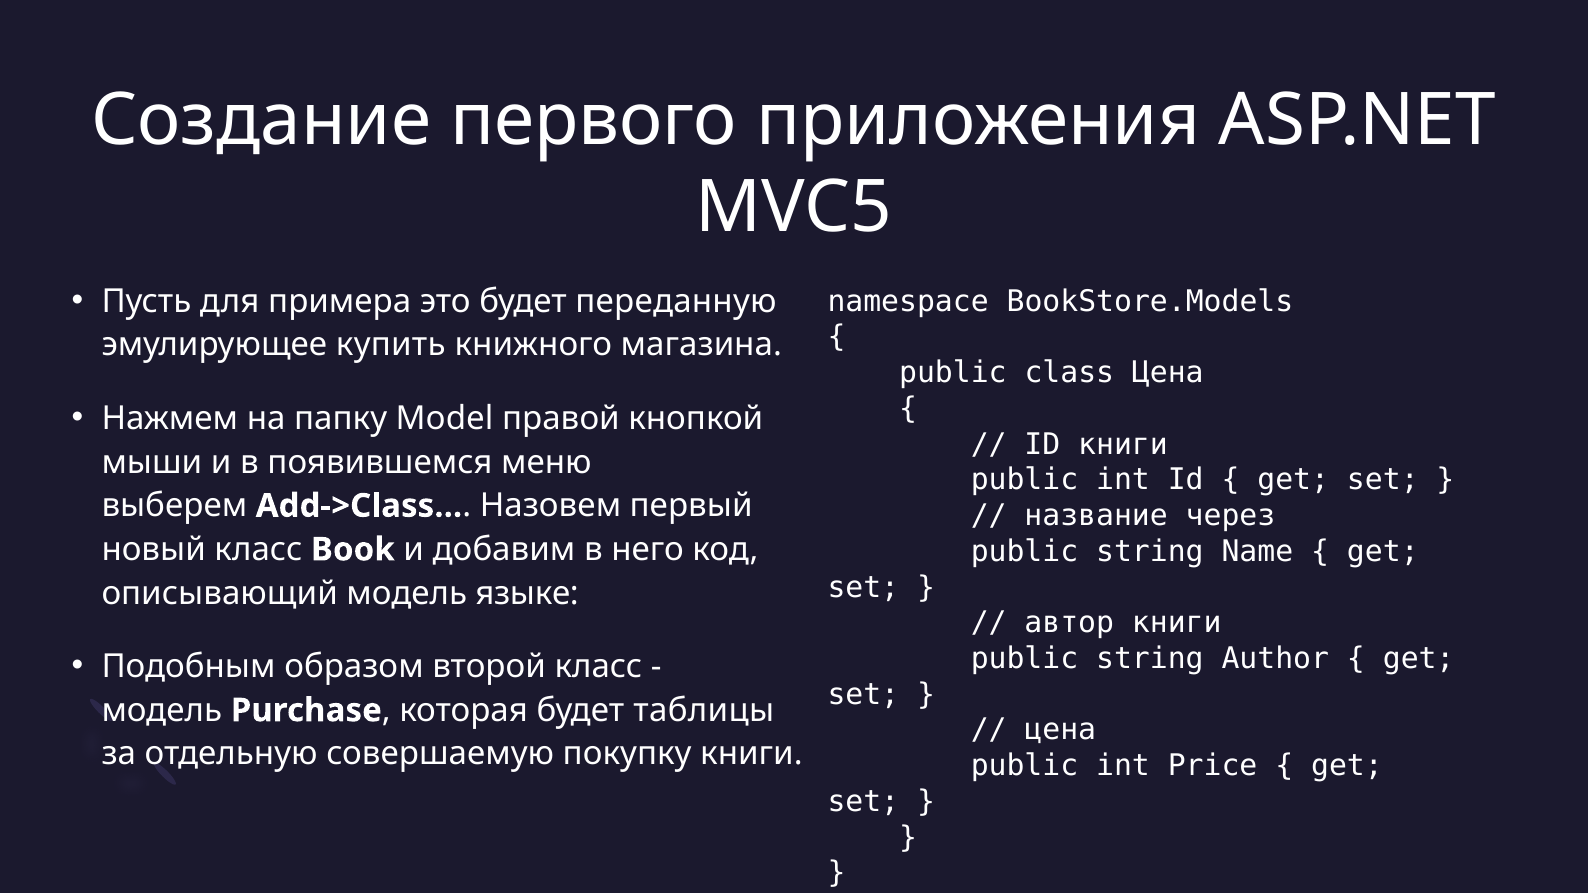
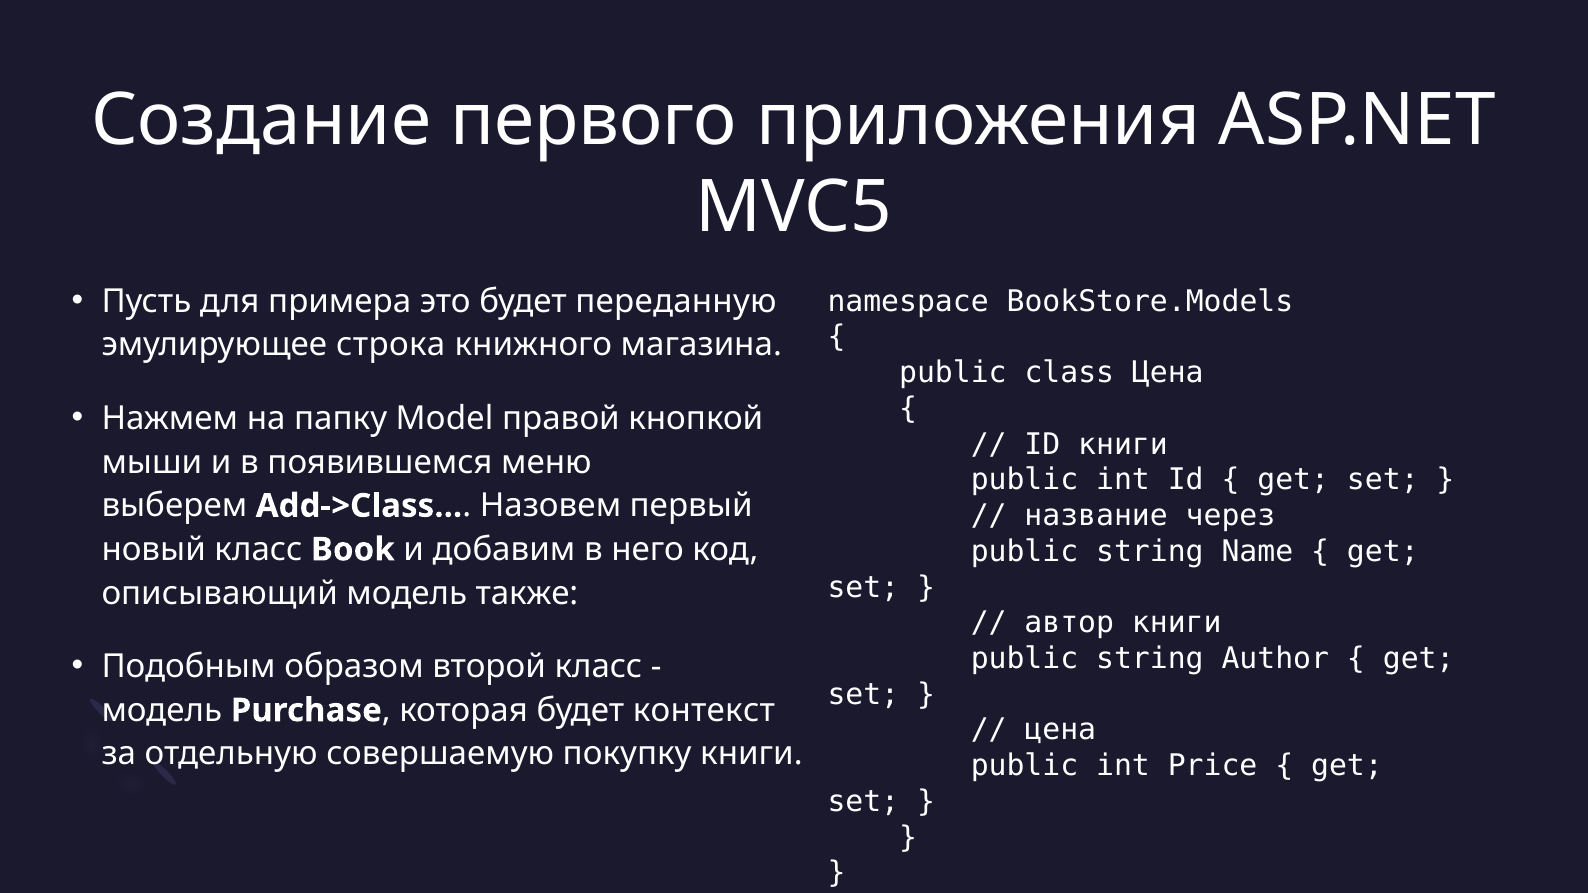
купить: купить -> строка (391, 345)
языке: языке -> также (527, 593)
таблицы: таблицы -> контекст (704, 711)
